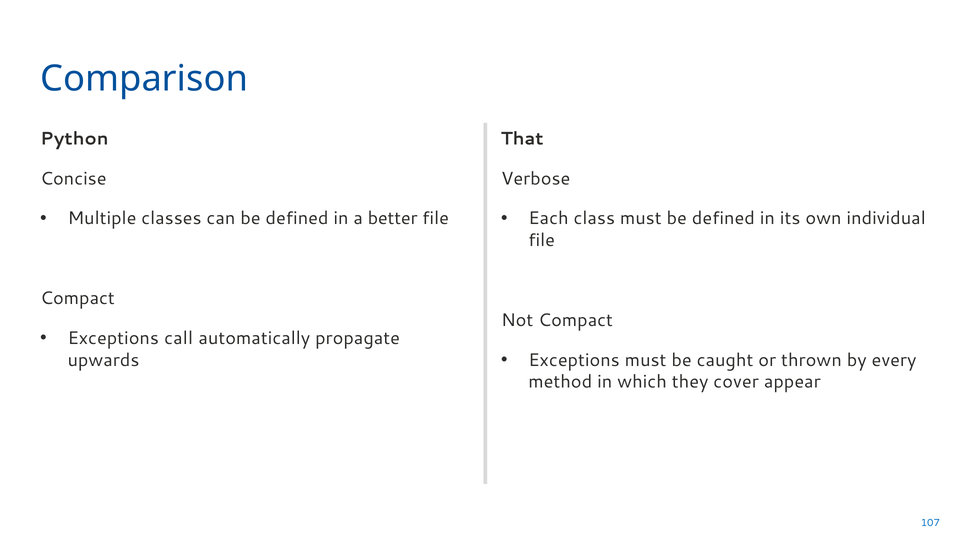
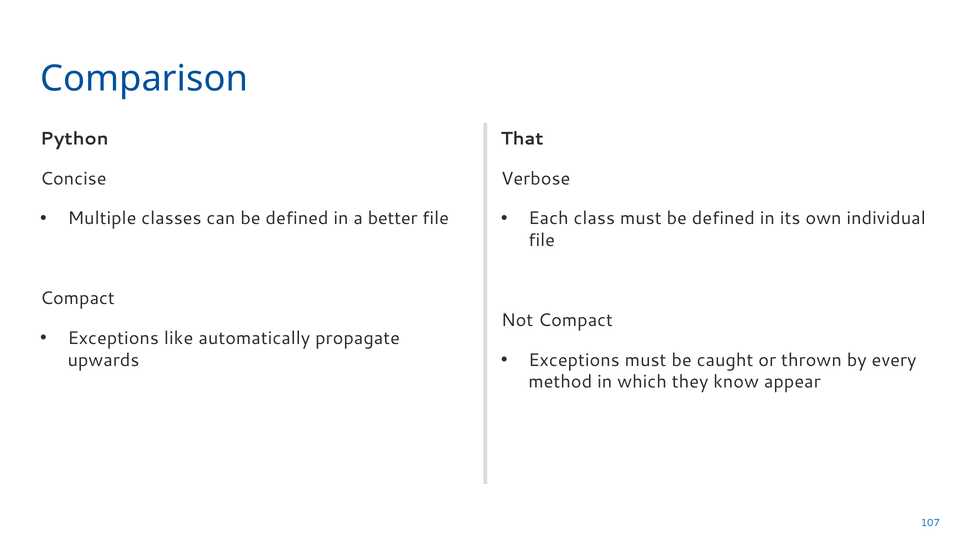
call: call -> like (179, 339)
cover: cover -> know (736, 382)
